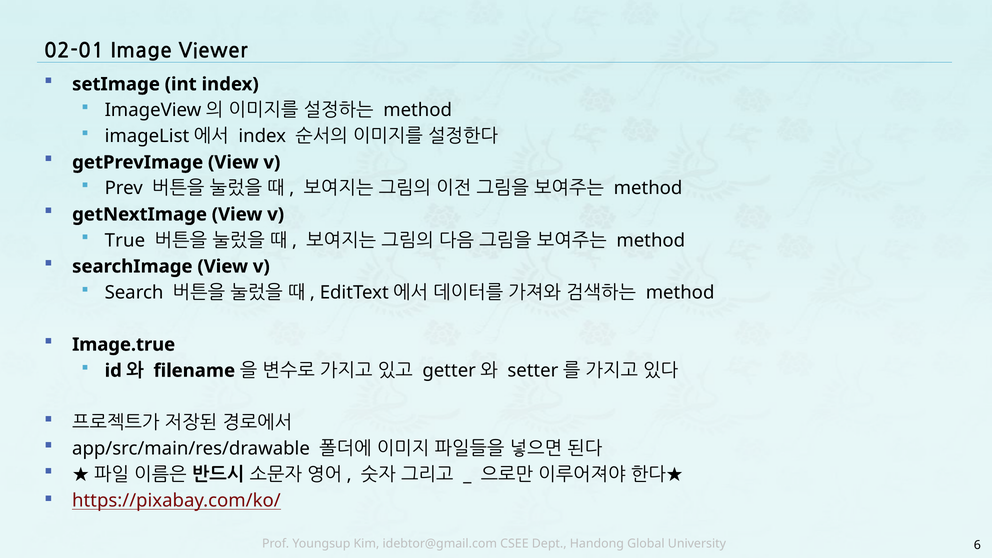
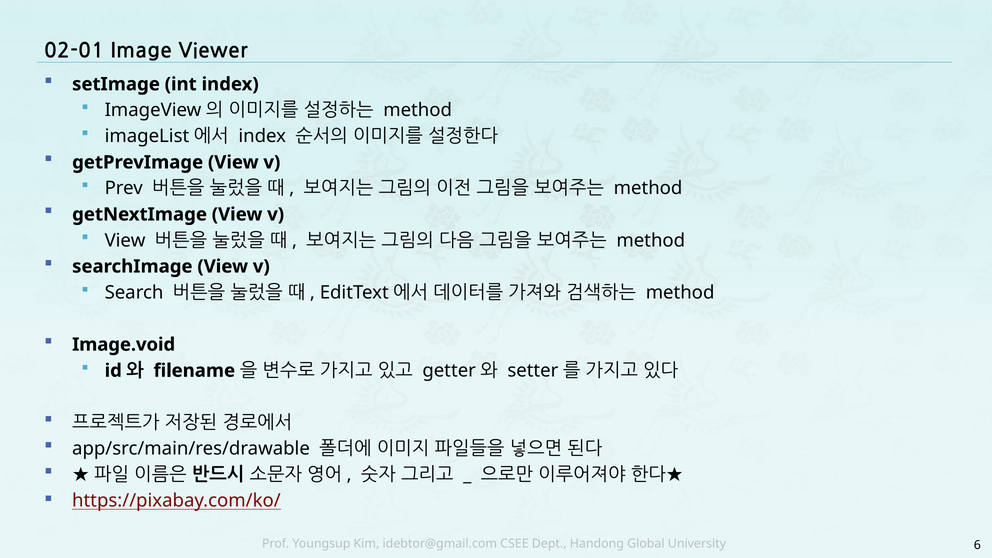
True: True -> View (125, 240)
Image.true: Image.true -> Image.void (124, 345)
